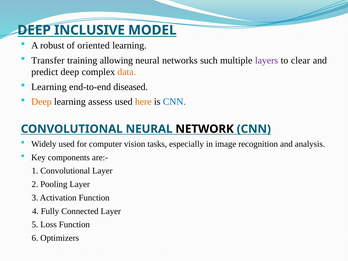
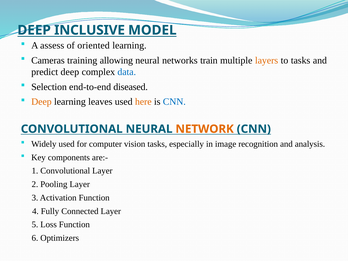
robust: robust -> assess (52, 46)
Transfer: Transfer -> Cameras (48, 60)
such: such -> train (209, 60)
layers colour: purple -> orange (267, 60)
to clear: clear -> tasks (301, 60)
data colour: orange -> blue (127, 72)
Learning: Learning -> Selection (49, 87)
assess: assess -> leaves (100, 102)
NETWORK colour: black -> orange (205, 129)
